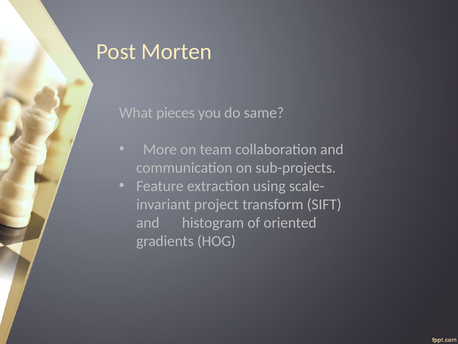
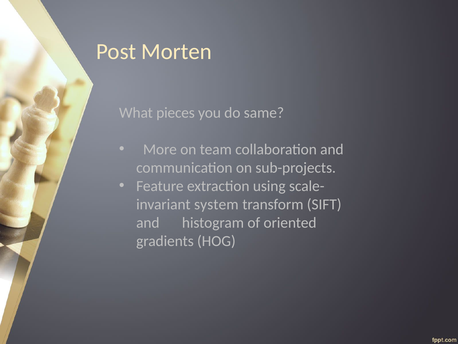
project: project -> system (216, 204)
